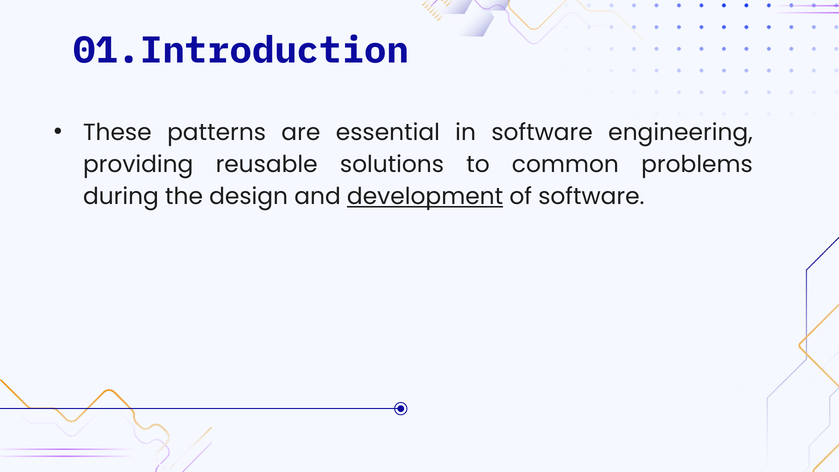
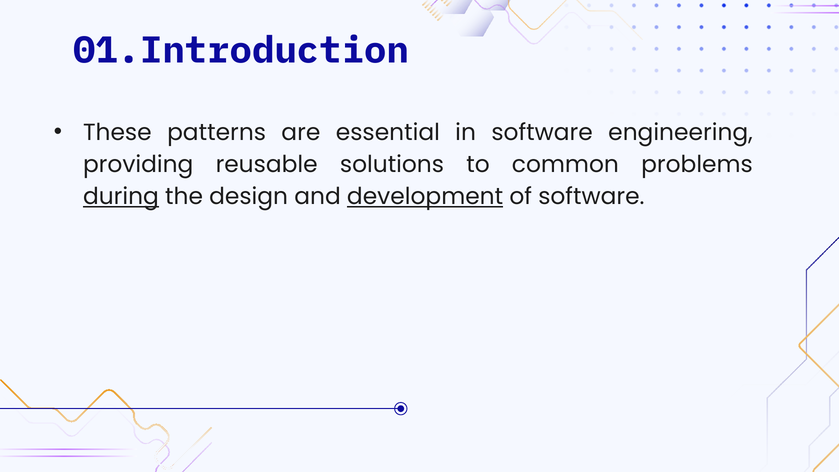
during underline: none -> present (121, 197)
